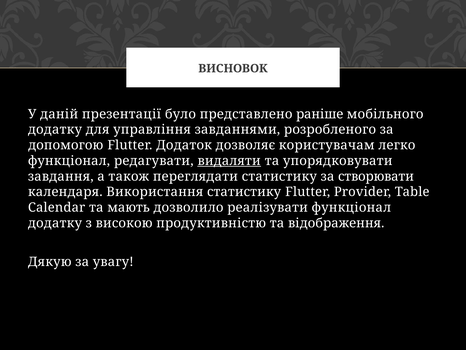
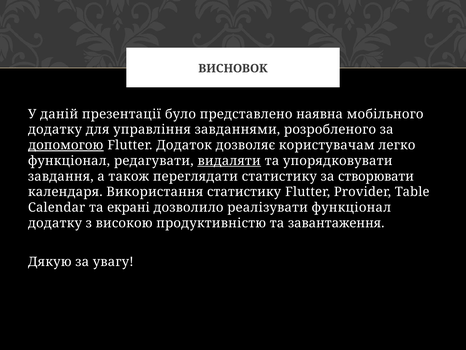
раніше: раніше -> наявна (320, 114)
допомогою underline: none -> present (66, 145)
мають: мають -> екрані (129, 207)
відображення: відображення -> завантаження (336, 223)
